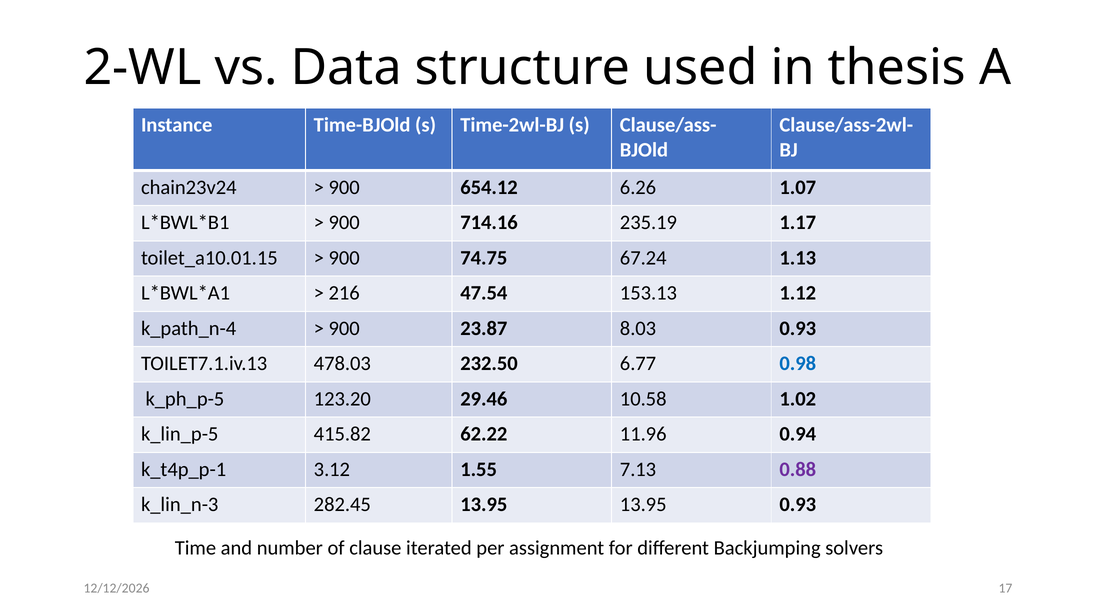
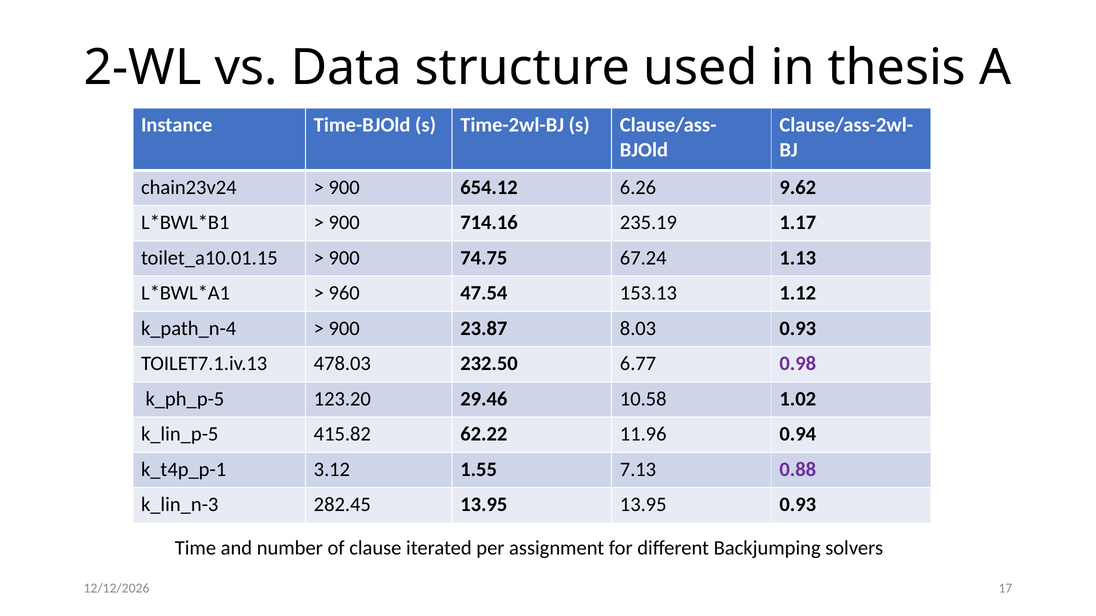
1.07: 1.07 -> 9.62 (798, 187)
216: 216 -> 960 (344, 293)
0.98 colour: blue -> purple (798, 364)
